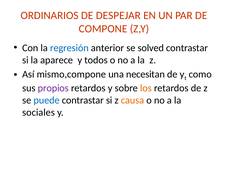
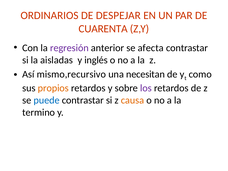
COMPONE: COMPONE -> CUARENTA (103, 29)
regresión colour: blue -> purple (69, 48)
solved: solved -> afecta (151, 48)
aparece: aparece -> aisladas (57, 60)
todos: todos -> inglés (96, 60)
mismo,compone: mismo,compone -> mismo,recursivo (71, 74)
propios colour: purple -> orange (53, 88)
los colour: orange -> purple (146, 88)
sociales: sociales -> termino (39, 112)
